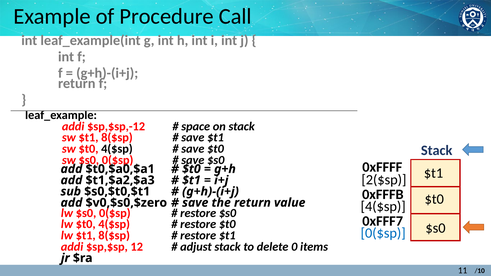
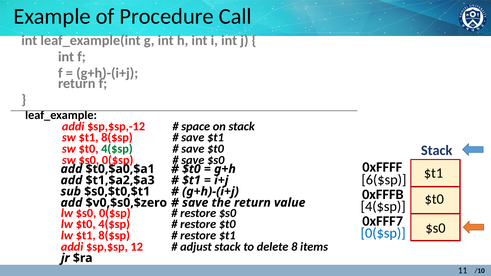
4($sp colour: black -> green (117, 149)
2($sp: 2($sp -> 6($sp (384, 180)
0: 0 -> 8 (294, 247)
